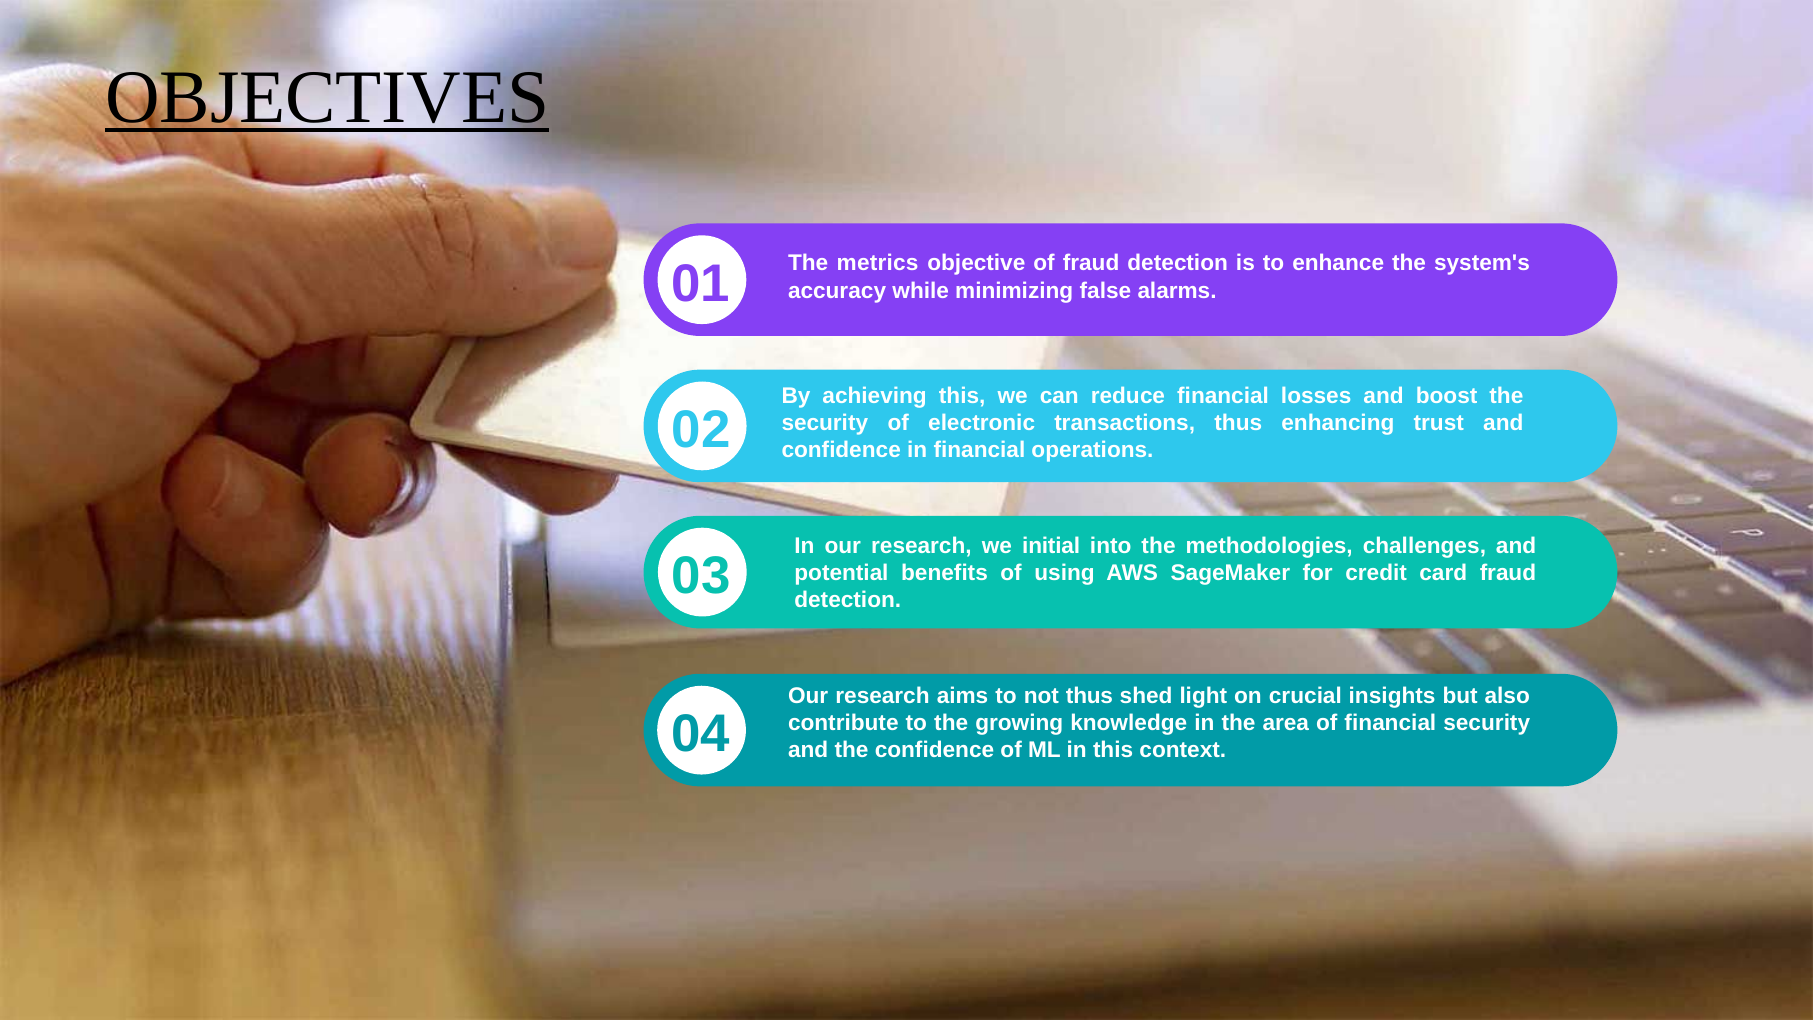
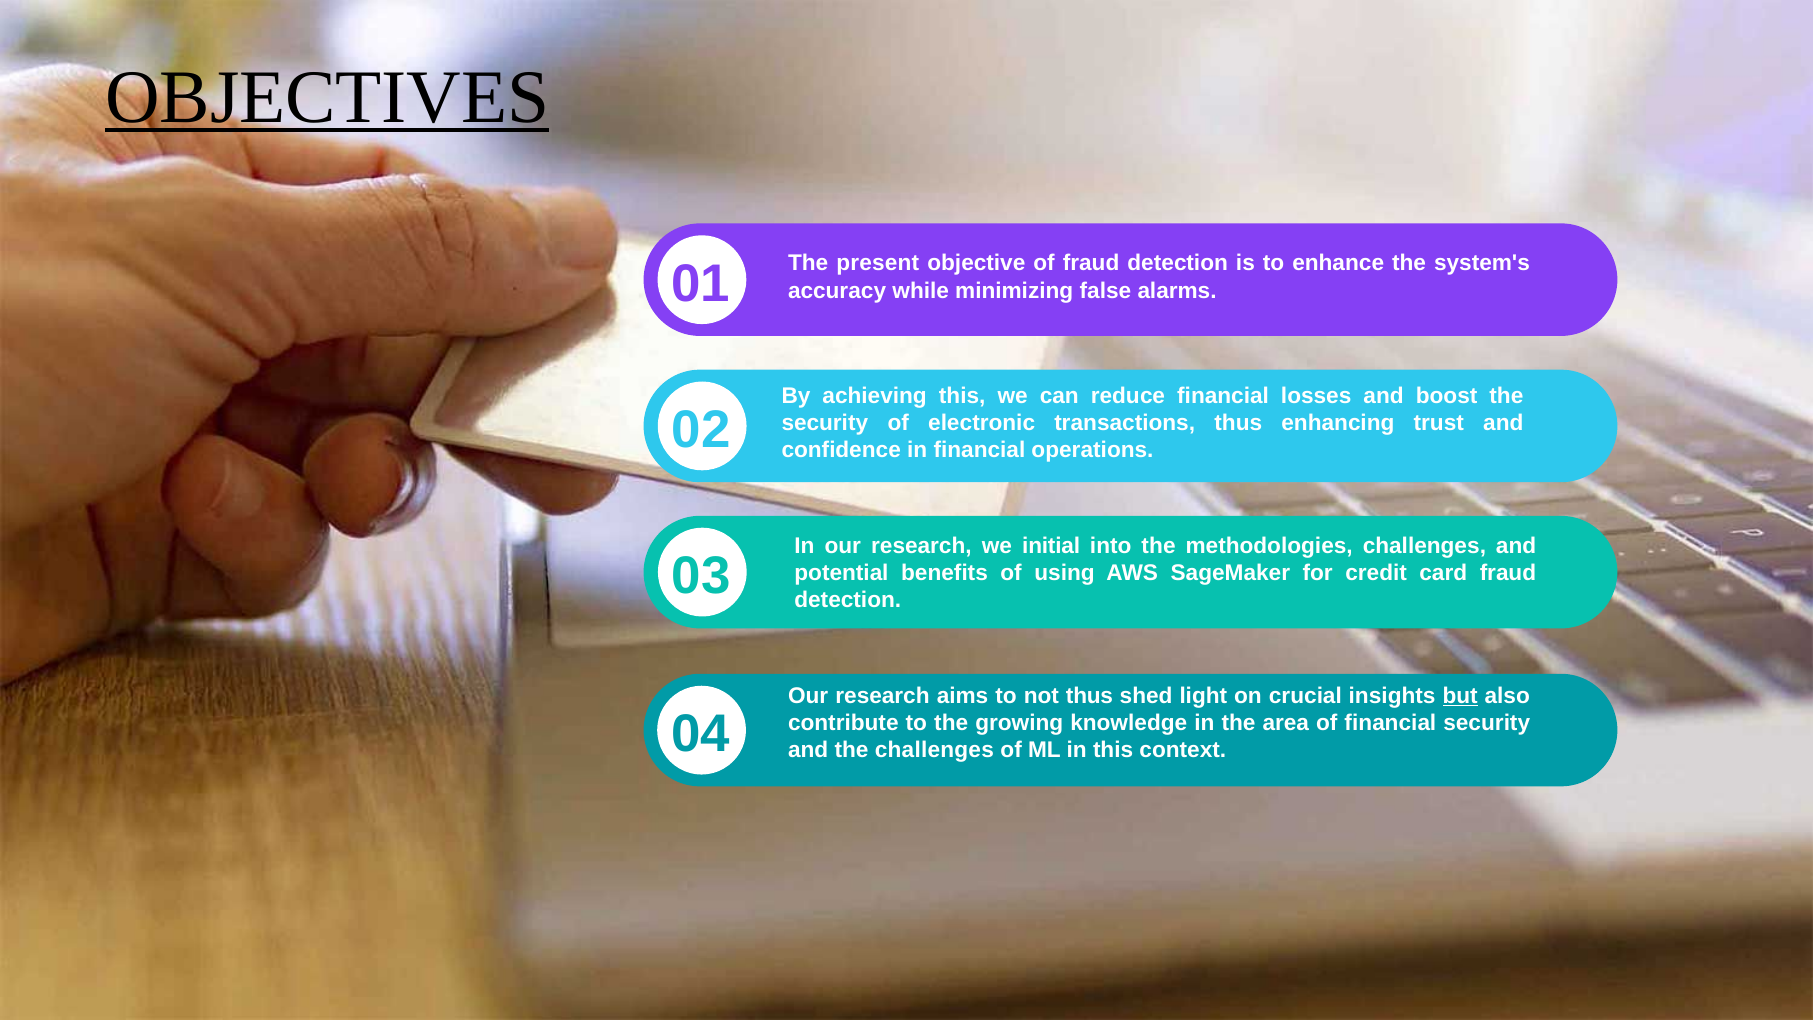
metrics: metrics -> present (878, 263)
but underline: none -> present (1460, 696)
the confidence: confidence -> challenges (934, 750)
